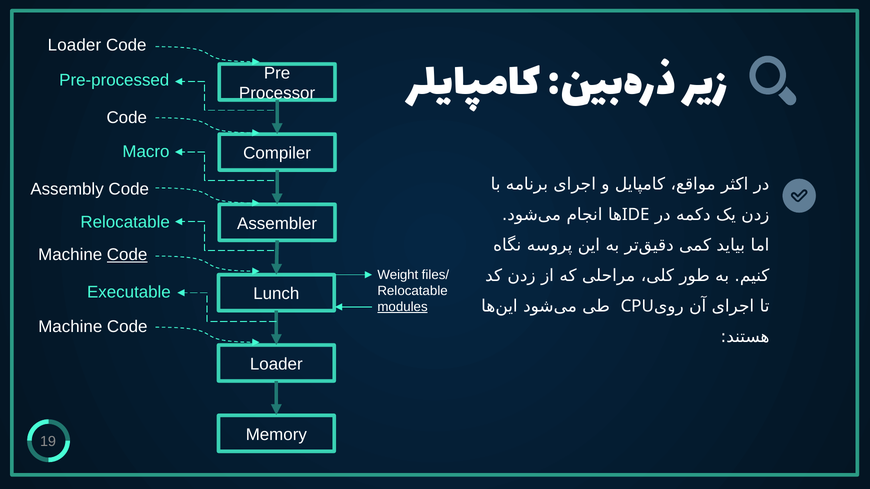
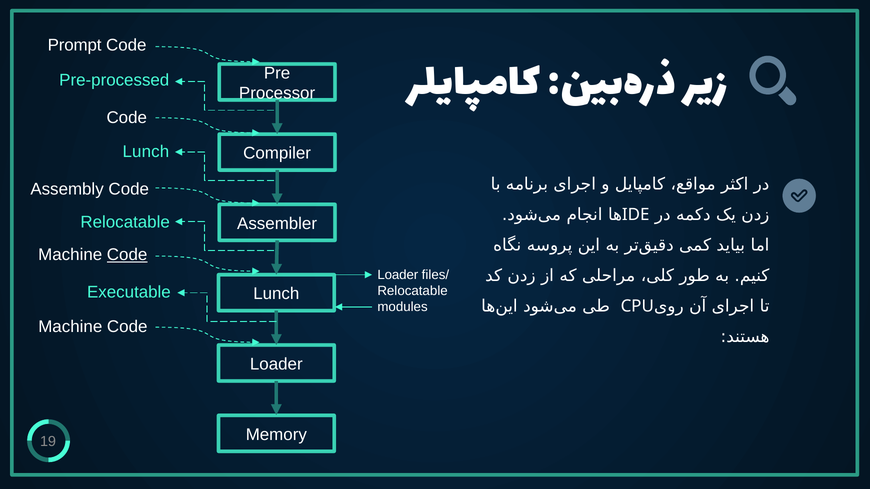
Loader: Loader -> Prompt (75, 45)
Macro: Macro -> Lunch (146, 152)
Weight: Weight -> Loader (398, 275)
modules underline: present -> none (403, 307)
